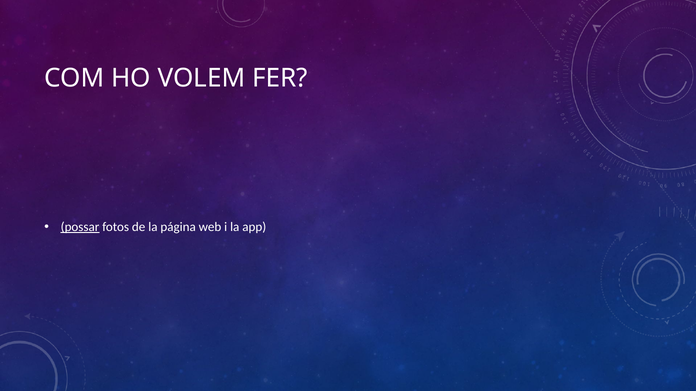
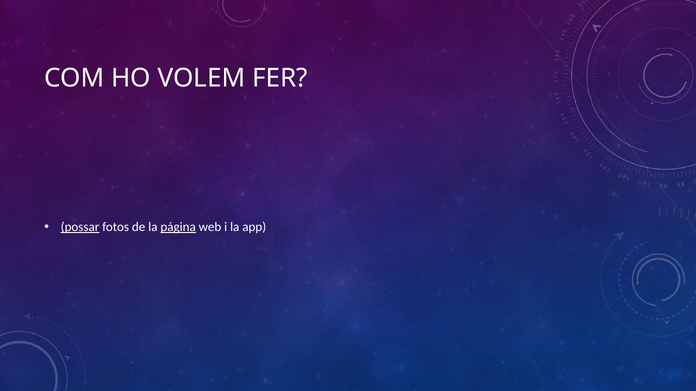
página underline: none -> present (178, 227)
